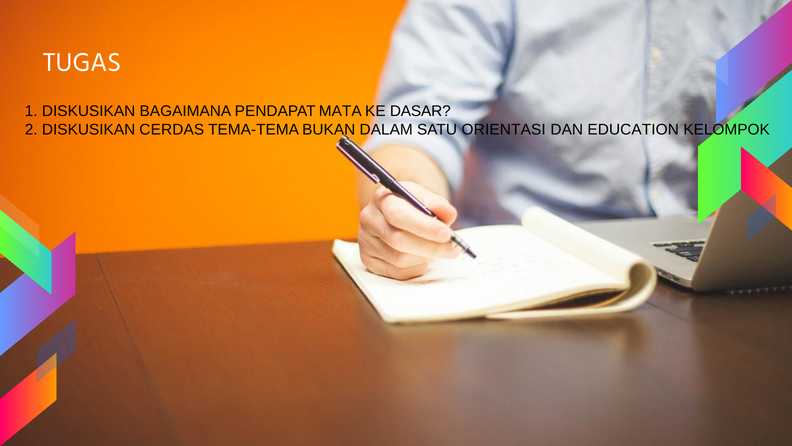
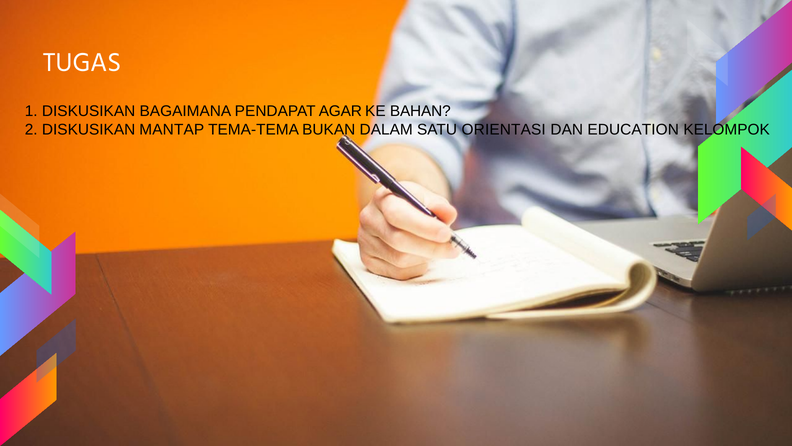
MATA: MATA -> AGAR (340, 111)
DASAR: DASAR -> BAHAN (420, 111)
CERDAS: CERDAS -> MANTAP (172, 130)
